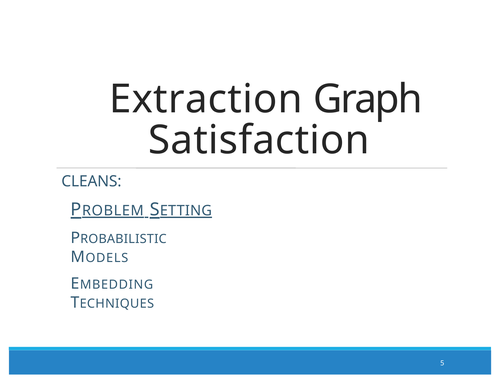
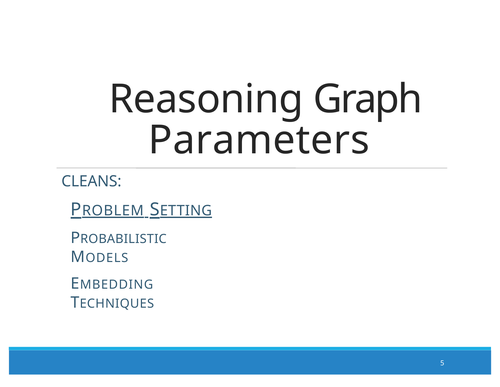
Extraction: Extraction -> Reasoning (206, 99)
Satisfaction: Satisfaction -> Parameters (259, 140)
